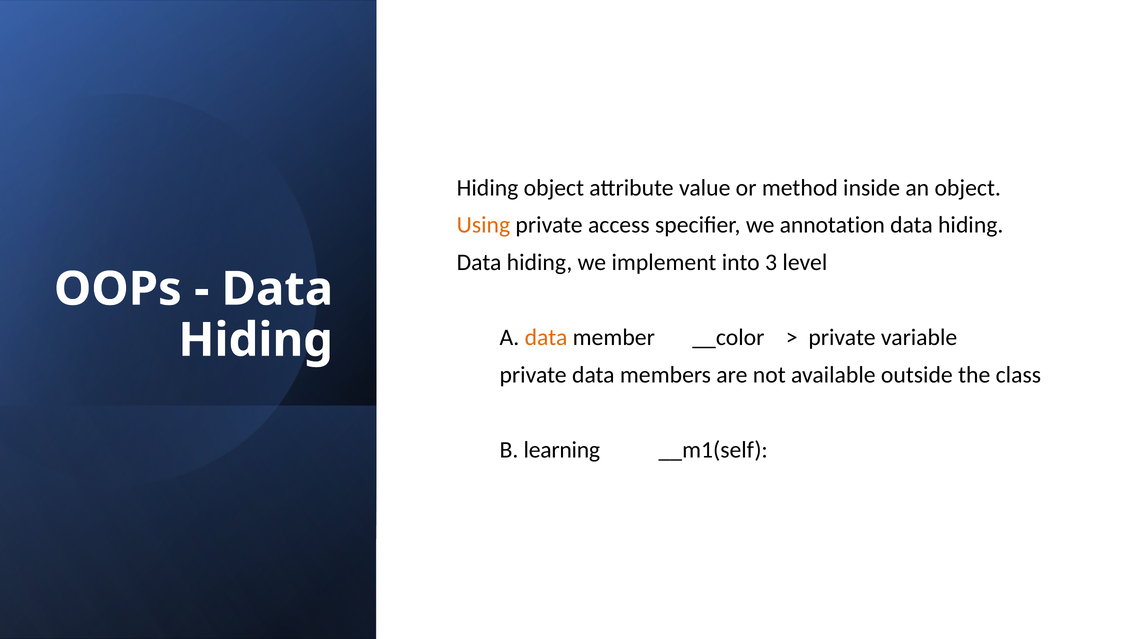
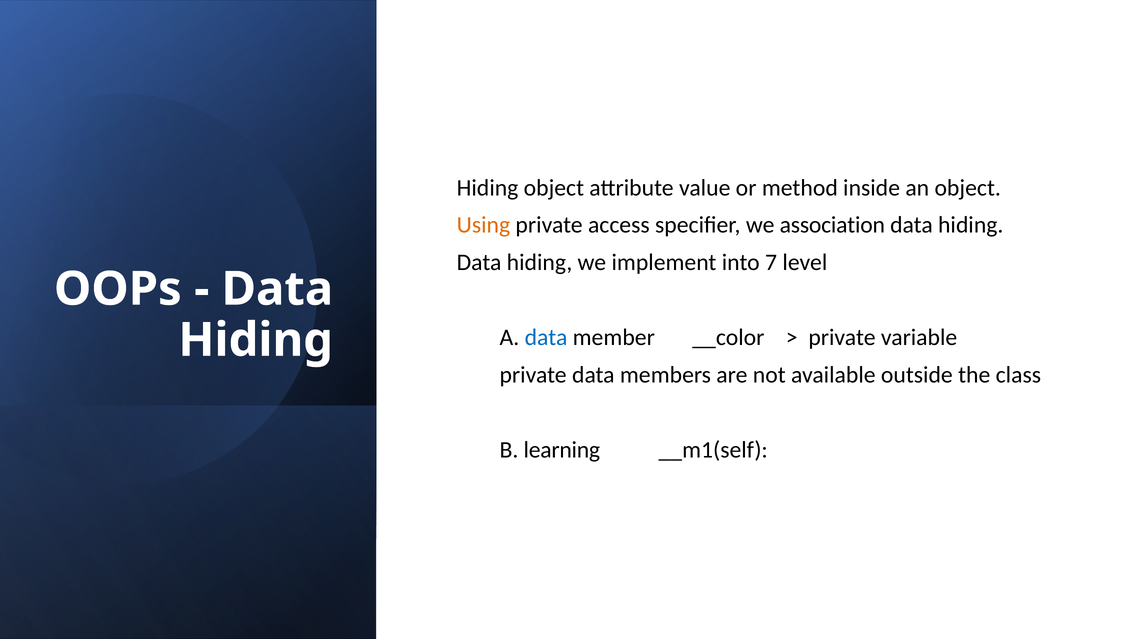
annotation: annotation -> association (832, 225)
3: 3 -> 7 (771, 263)
data colour: orange -> blue (546, 337)
